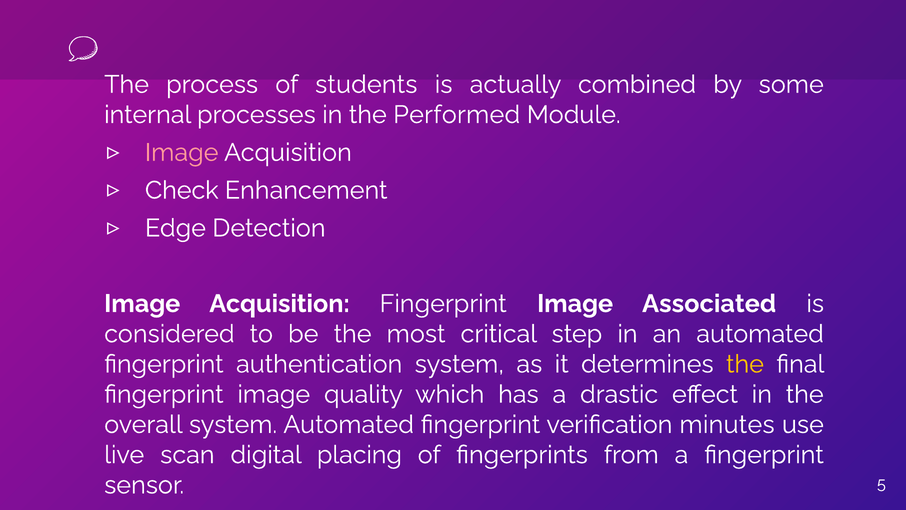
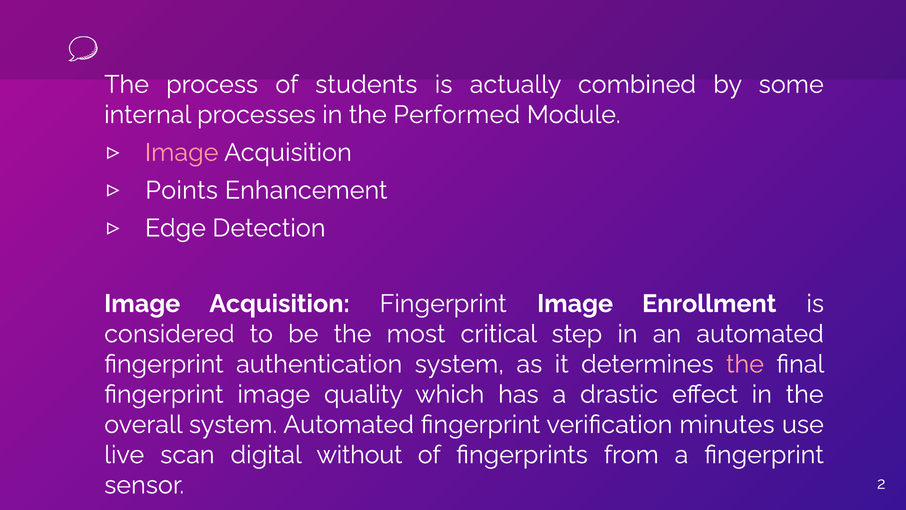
Check: Check -> Points (182, 190)
Associated: Associated -> Enrollment (709, 304)
the colour: yellow -> pink (745, 364)
placing: placing -> without (359, 455)
5: 5 -> 2 (881, 483)
